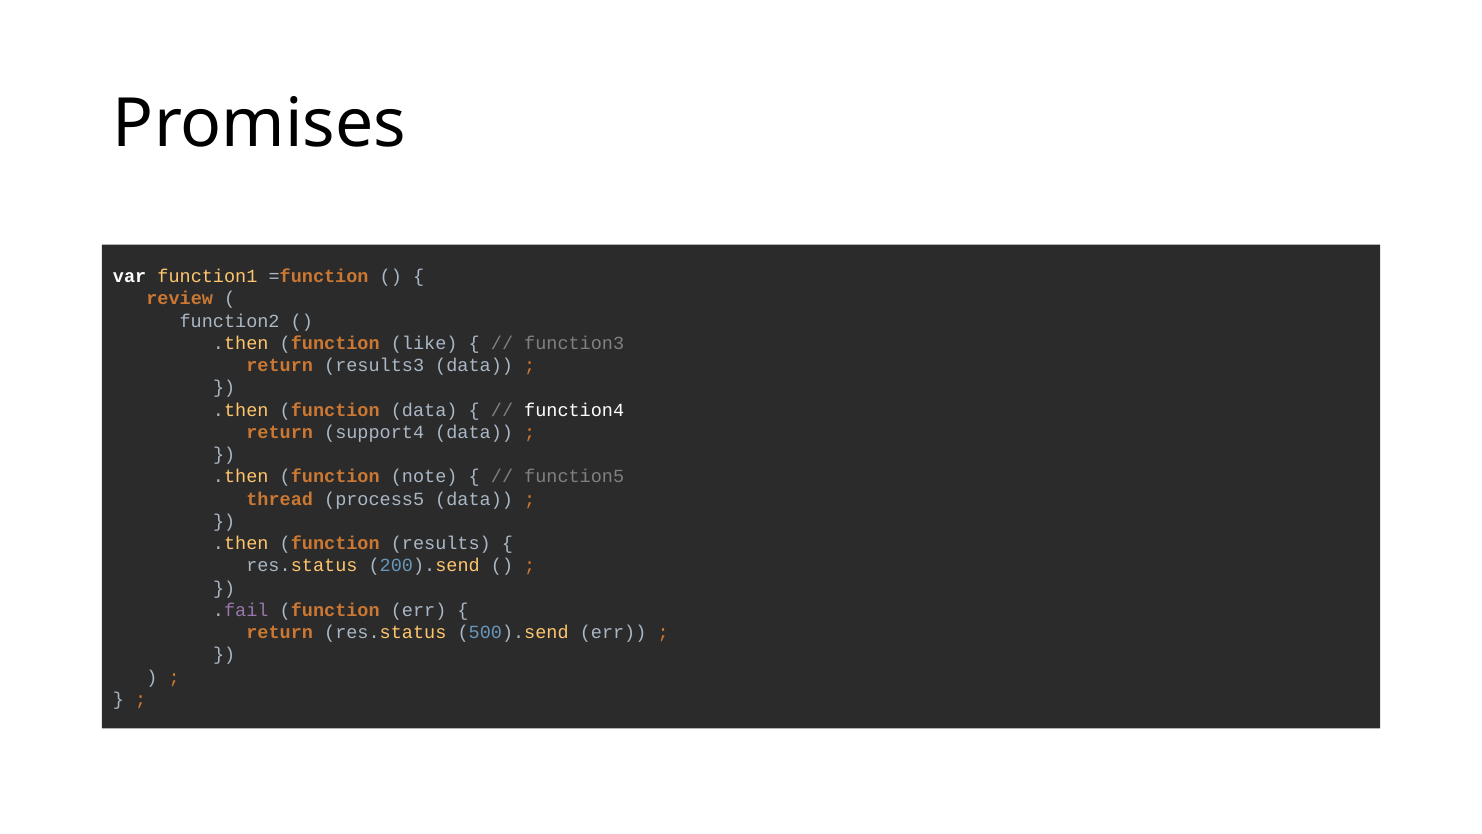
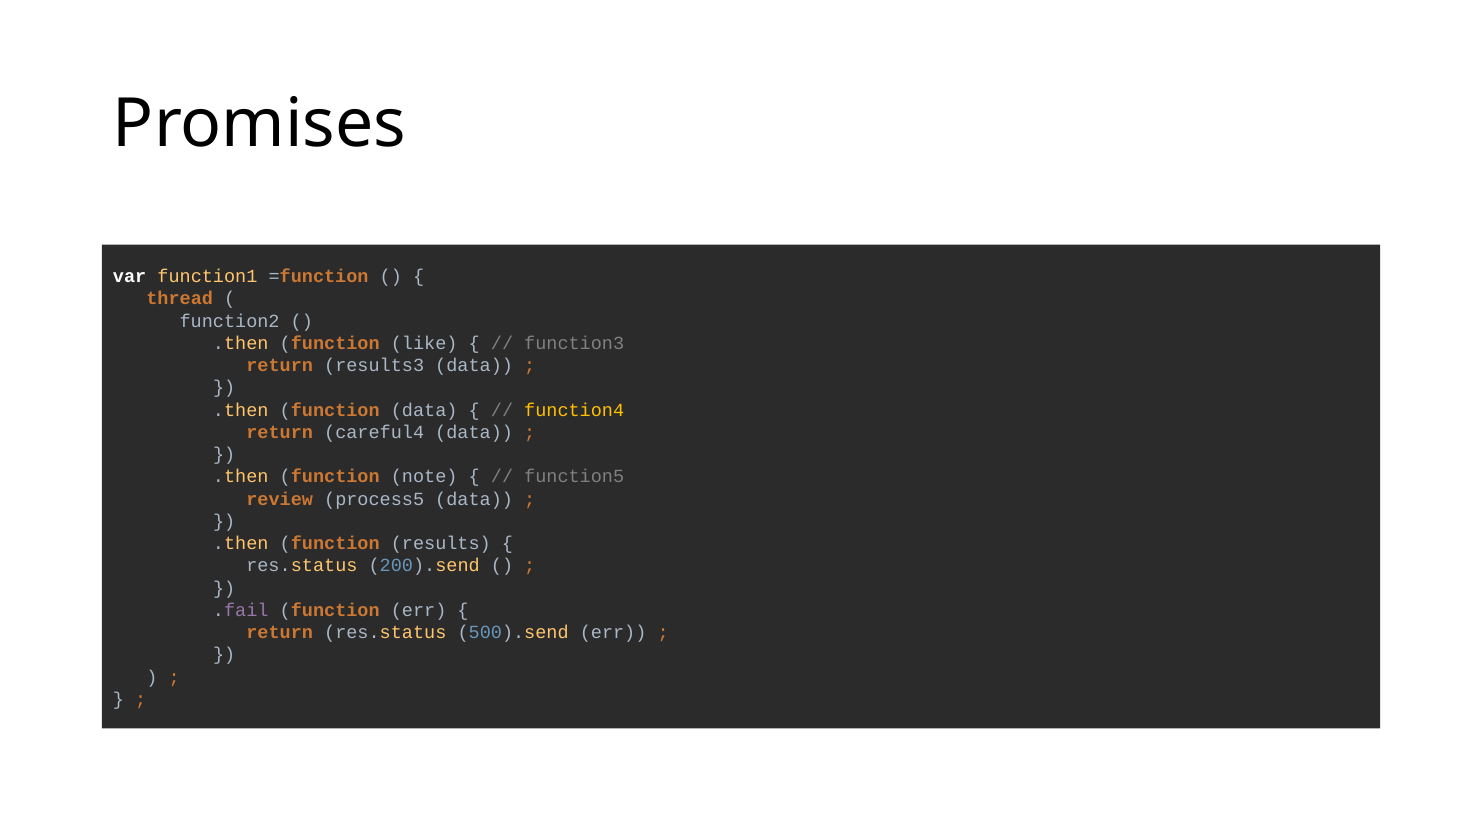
review: review -> thread (180, 299)
function4 colour: white -> yellow (574, 410)
support4: support4 -> careful4 (374, 432)
thread: thread -> review (280, 499)
